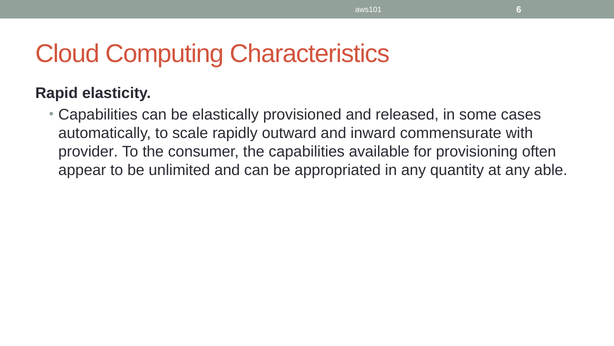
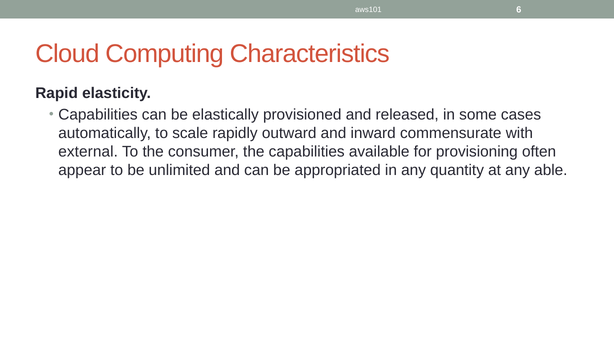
provider: provider -> external (88, 152)
